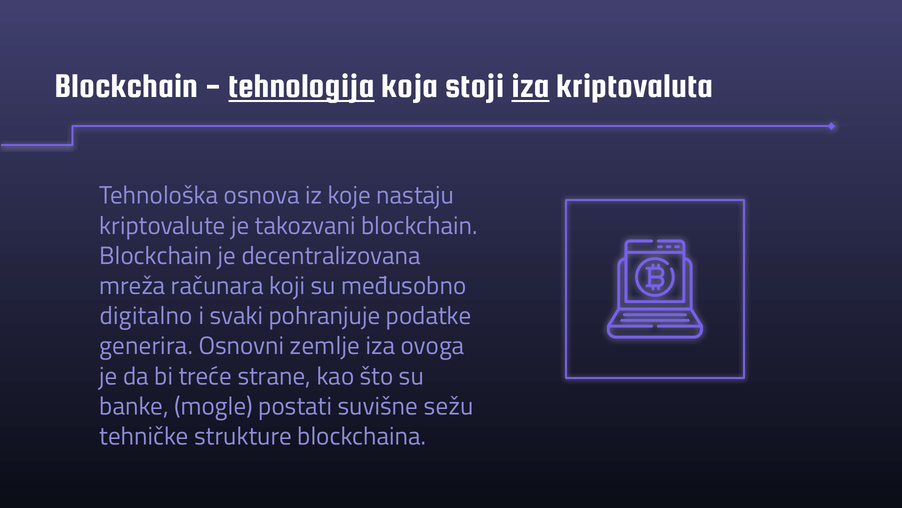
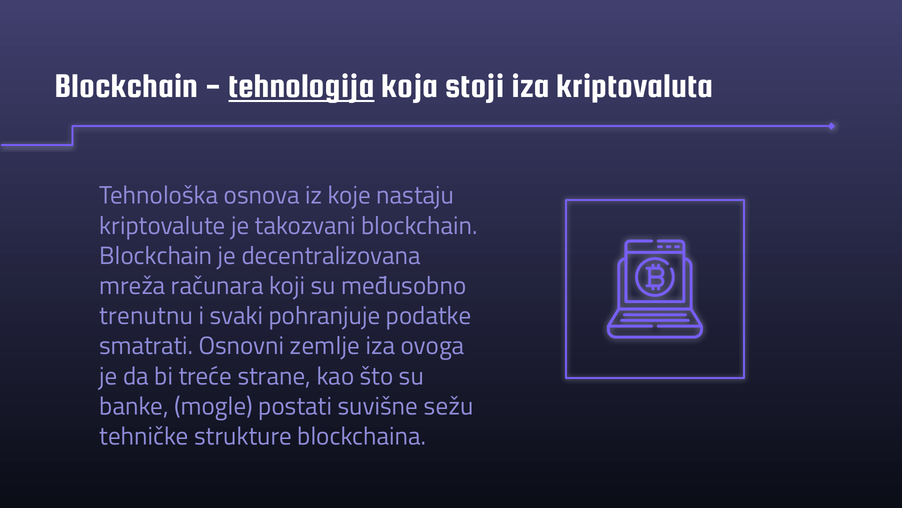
iza underline: present -> none (530, 86)
digitalno: digitalno -> trenutnu (146, 316)
generira: generira -> smatrati (146, 346)
